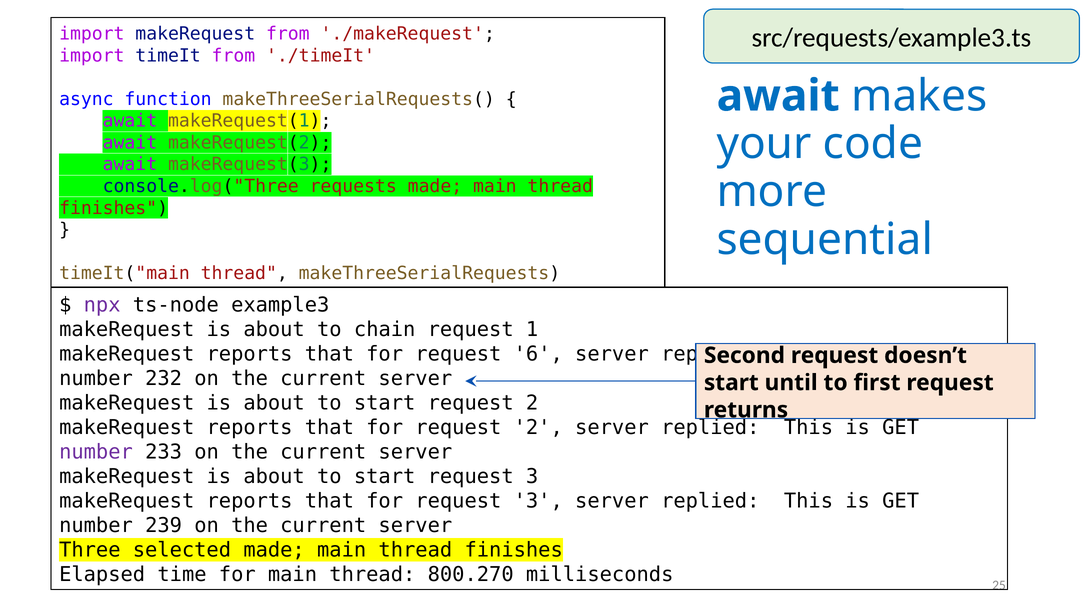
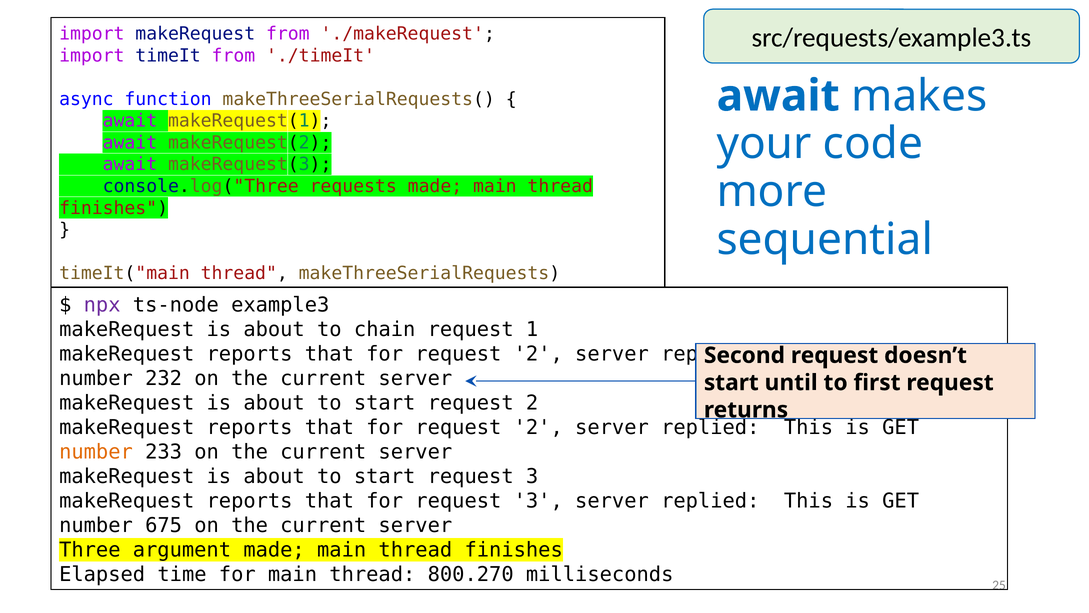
6: 6 -> 2 (538, 354)
number colour: purple -> orange (96, 452)
239: 239 -> 675 (164, 525)
selected: selected -> argument (182, 550)
